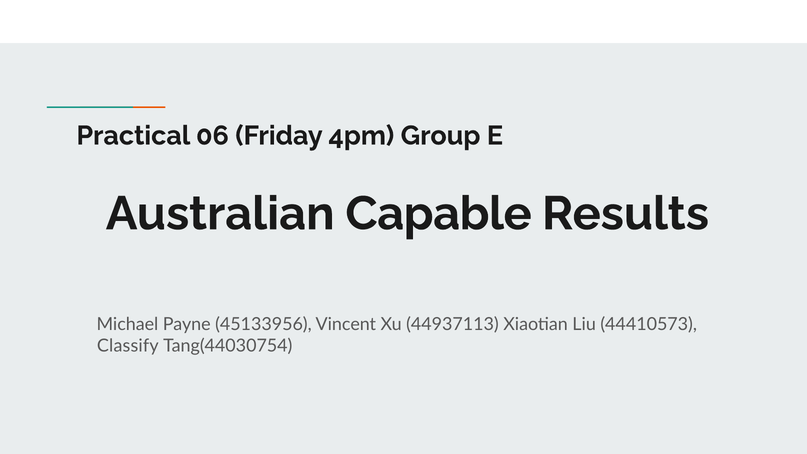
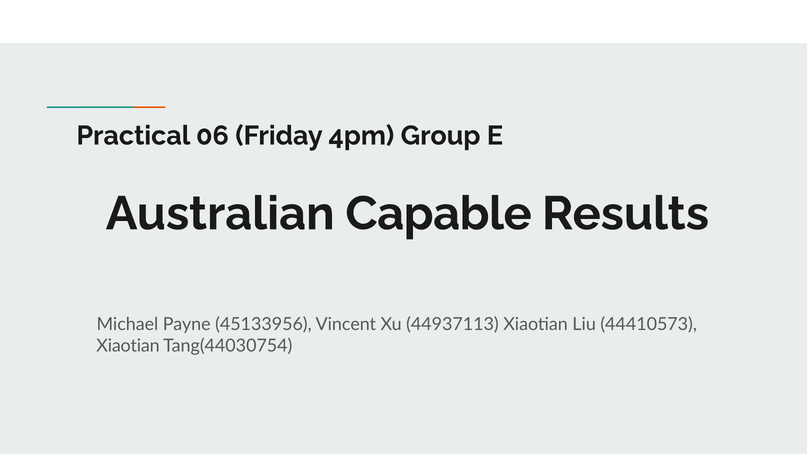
Classify: Classify -> Xiaotian (128, 346)
